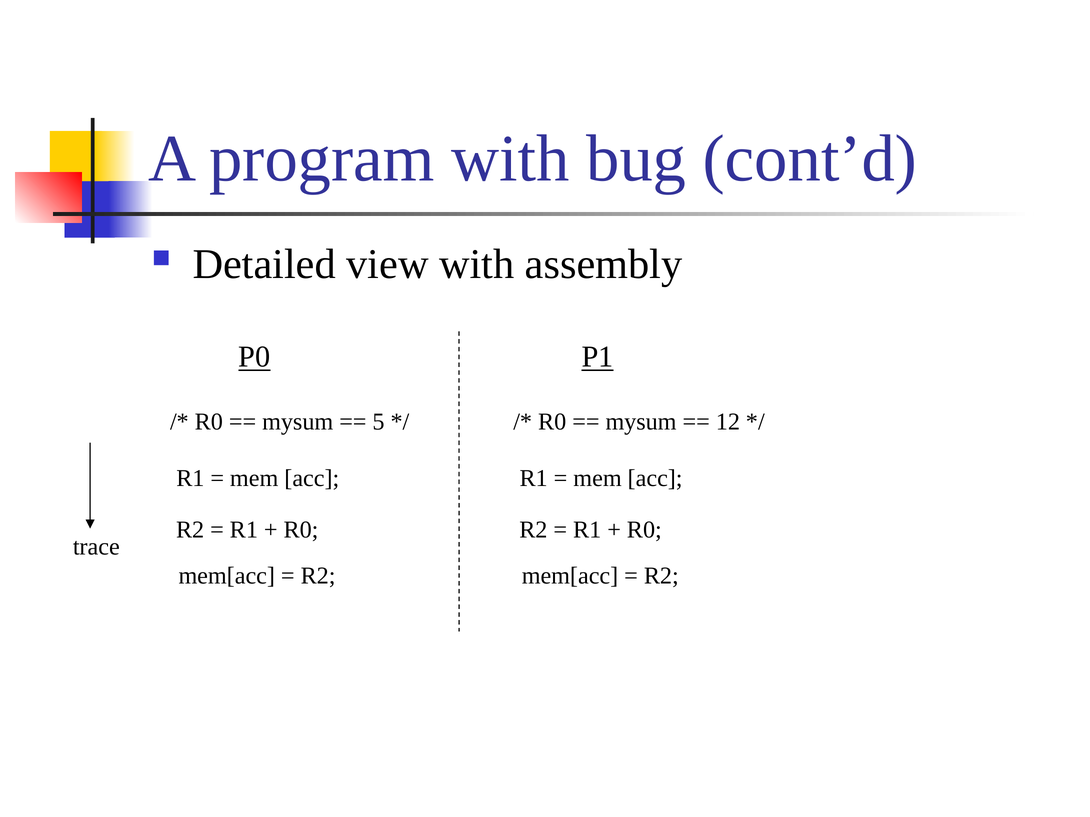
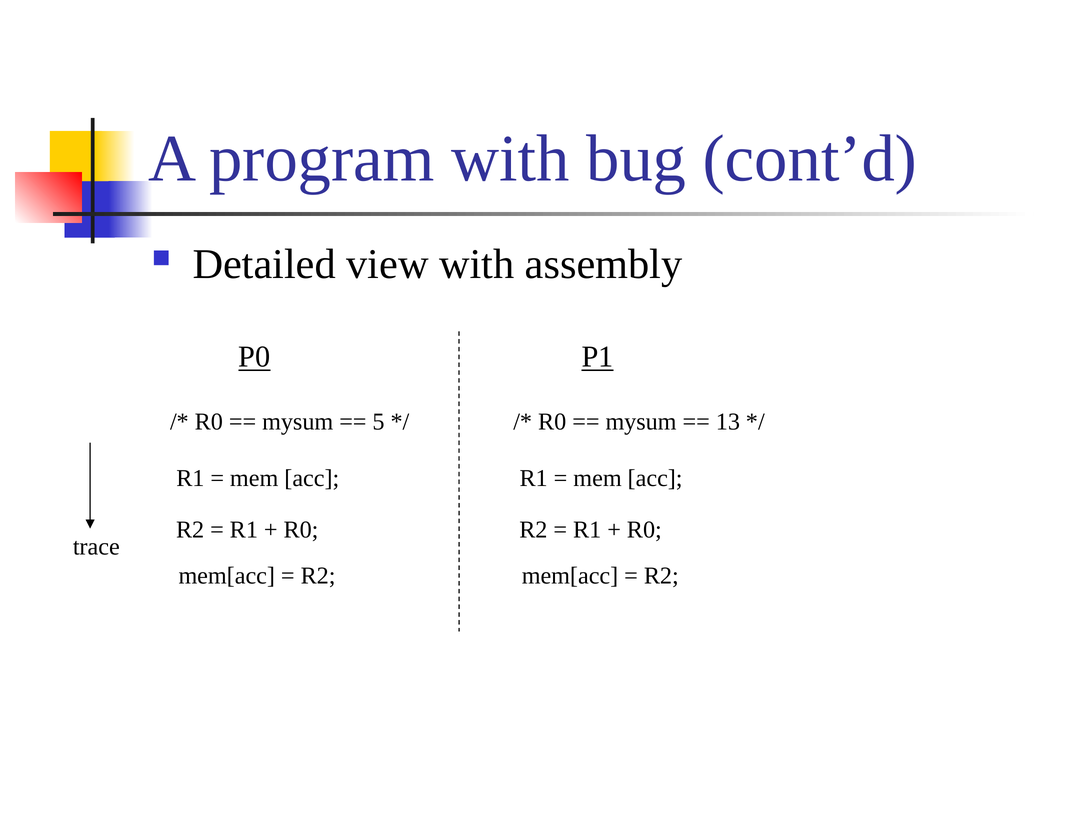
12: 12 -> 13 (728, 422)
